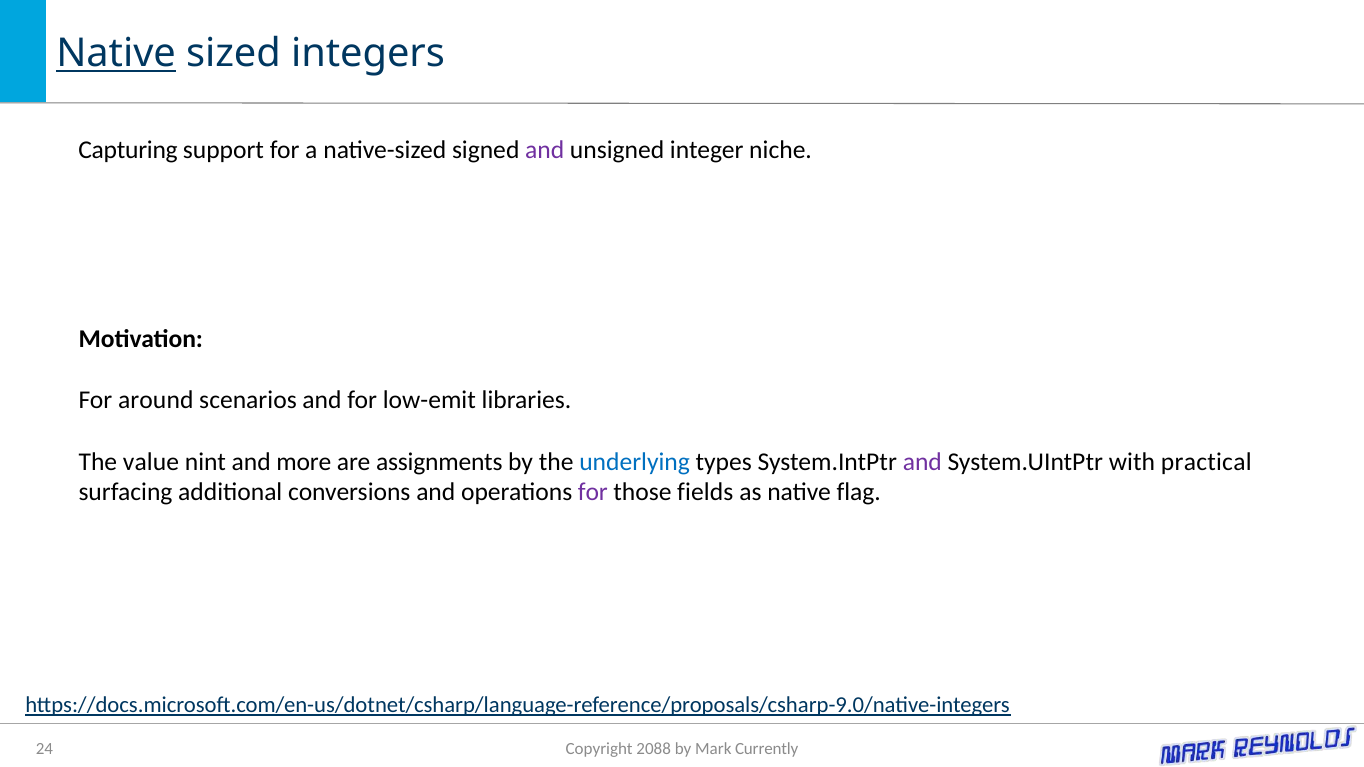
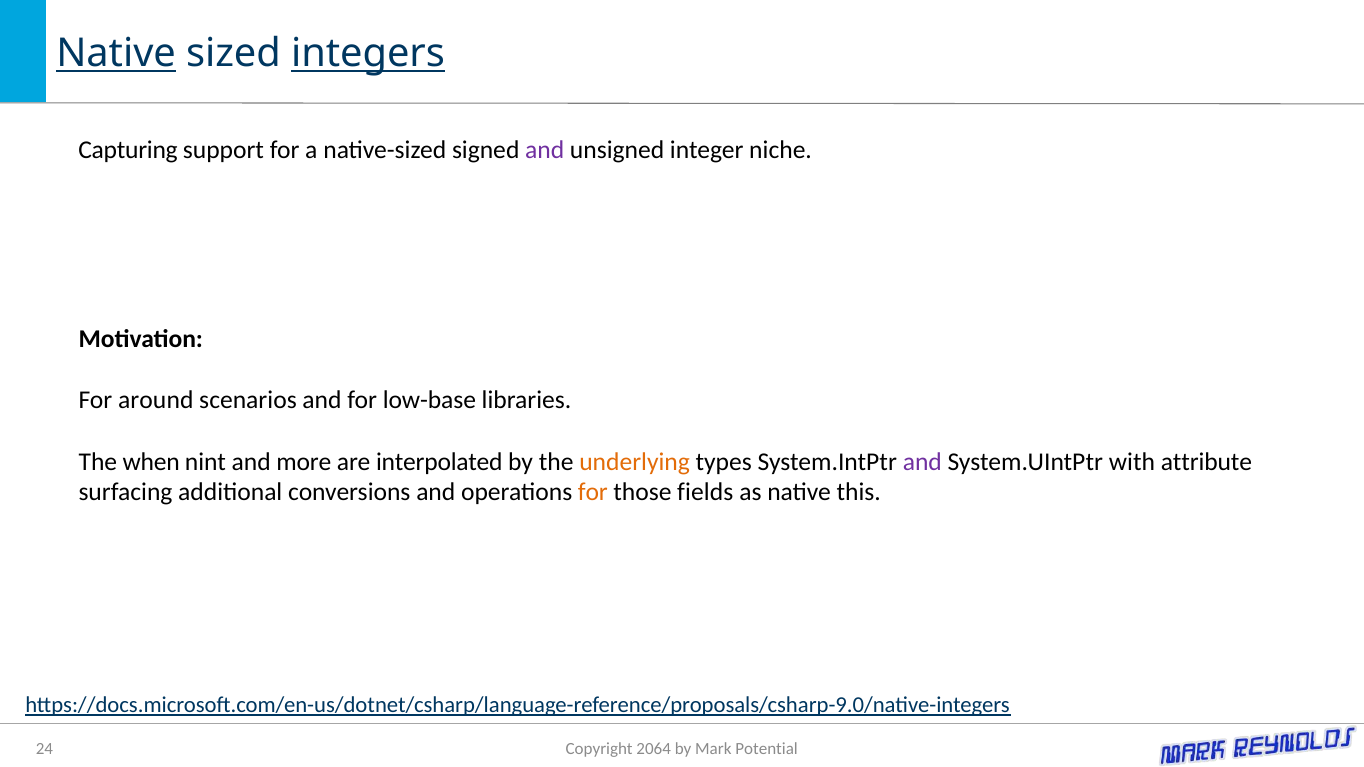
integers underline: none -> present (368, 54)
low-emit: low-emit -> low-base (429, 401)
value: value -> when (151, 462)
assignments: assignments -> interpolated (439, 462)
underlying colour: blue -> orange (635, 462)
practical: practical -> attribute (1206, 462)
for colour: purple -> orange (593, 493)
flag: flag -> this (859, 493)
2088: 2088 -> 2064 (654, 749)
Currently: Currently -> Potential (767, 749)
